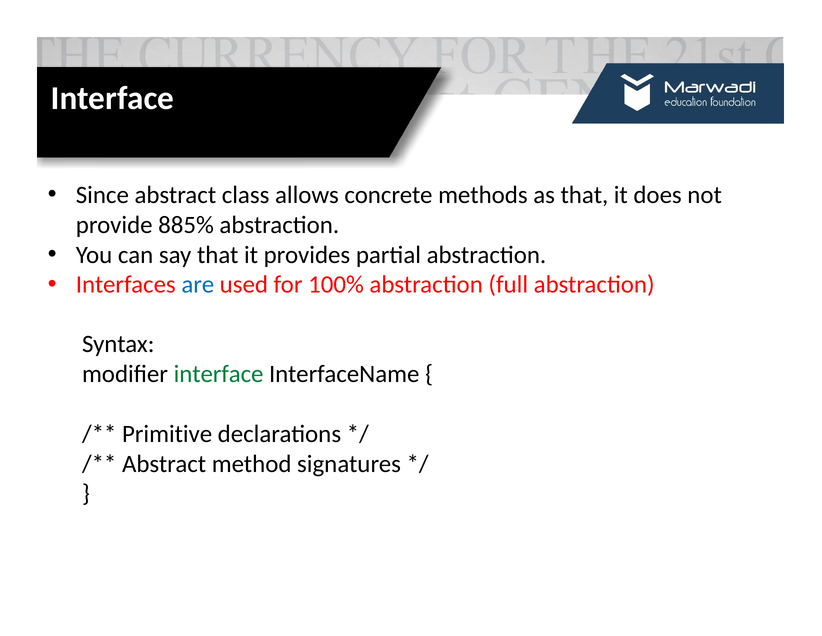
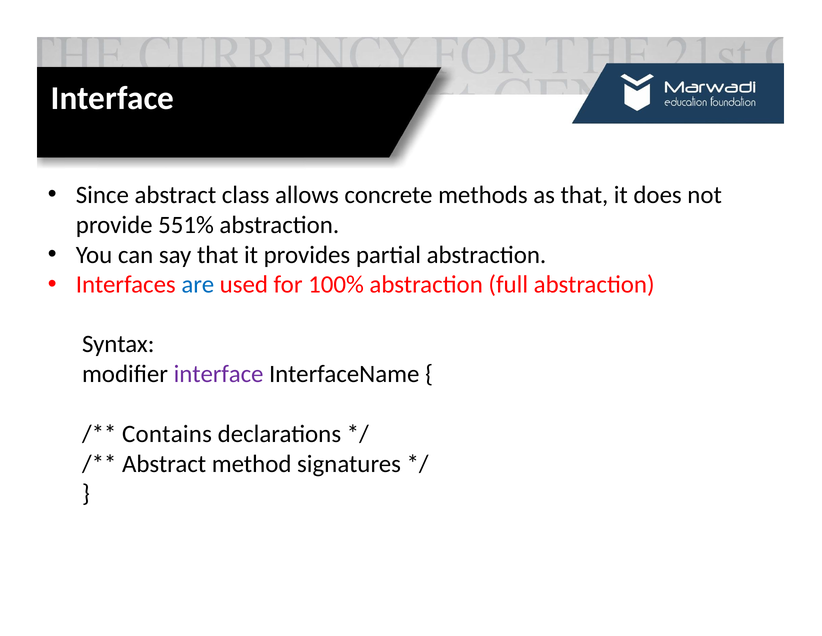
885%: 885% -> 551% (186, 225)
interface colour: green -> purple (219, 374)
Primitive: Primitive -> Contains (167, 433)
